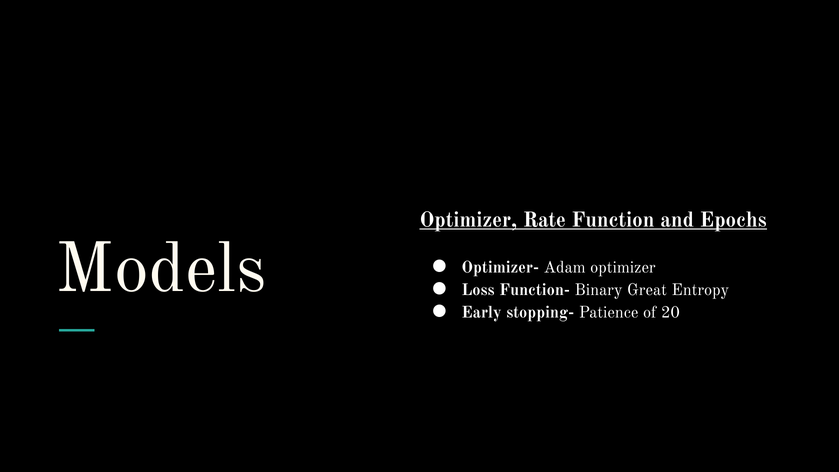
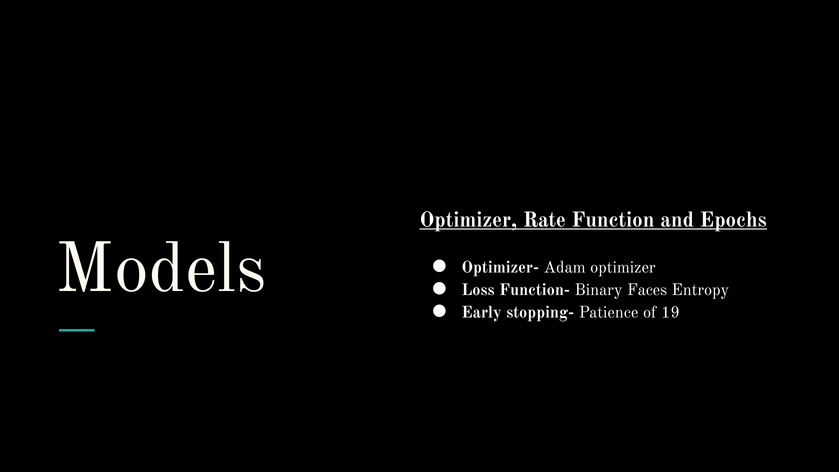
Great: Great -> Faces (647, 290)
20: 20 -> 19 (670, 312)
